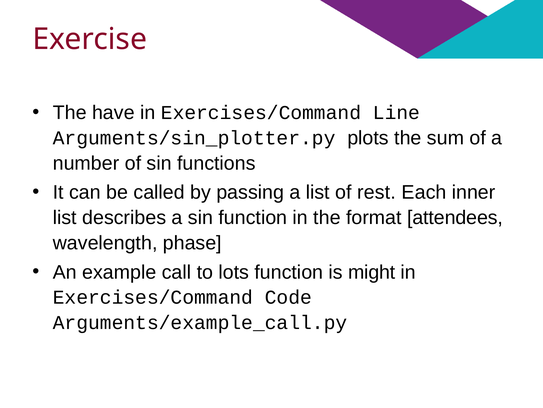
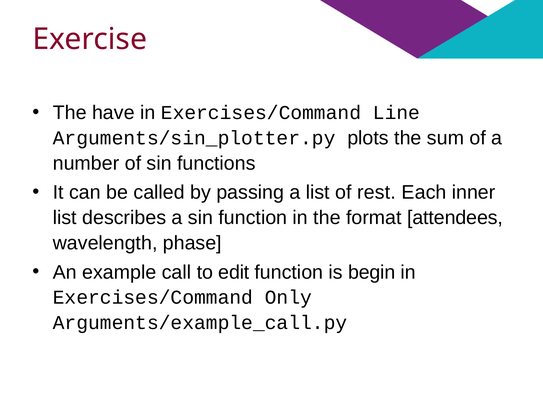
lots: lots -> edit (234, 272)
might: might -> begin (372, 272)
Code: Code -> Only (288, 297)
